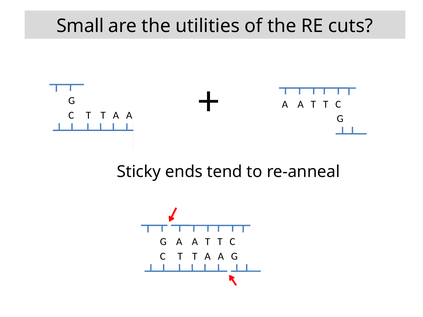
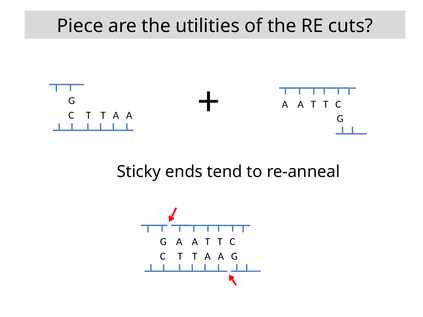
Small: Small -> Piece (80, 26)
